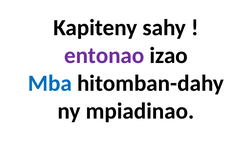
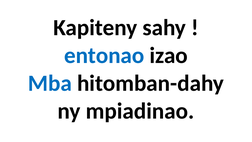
entonao colour: purple -> blue (104, 55)
